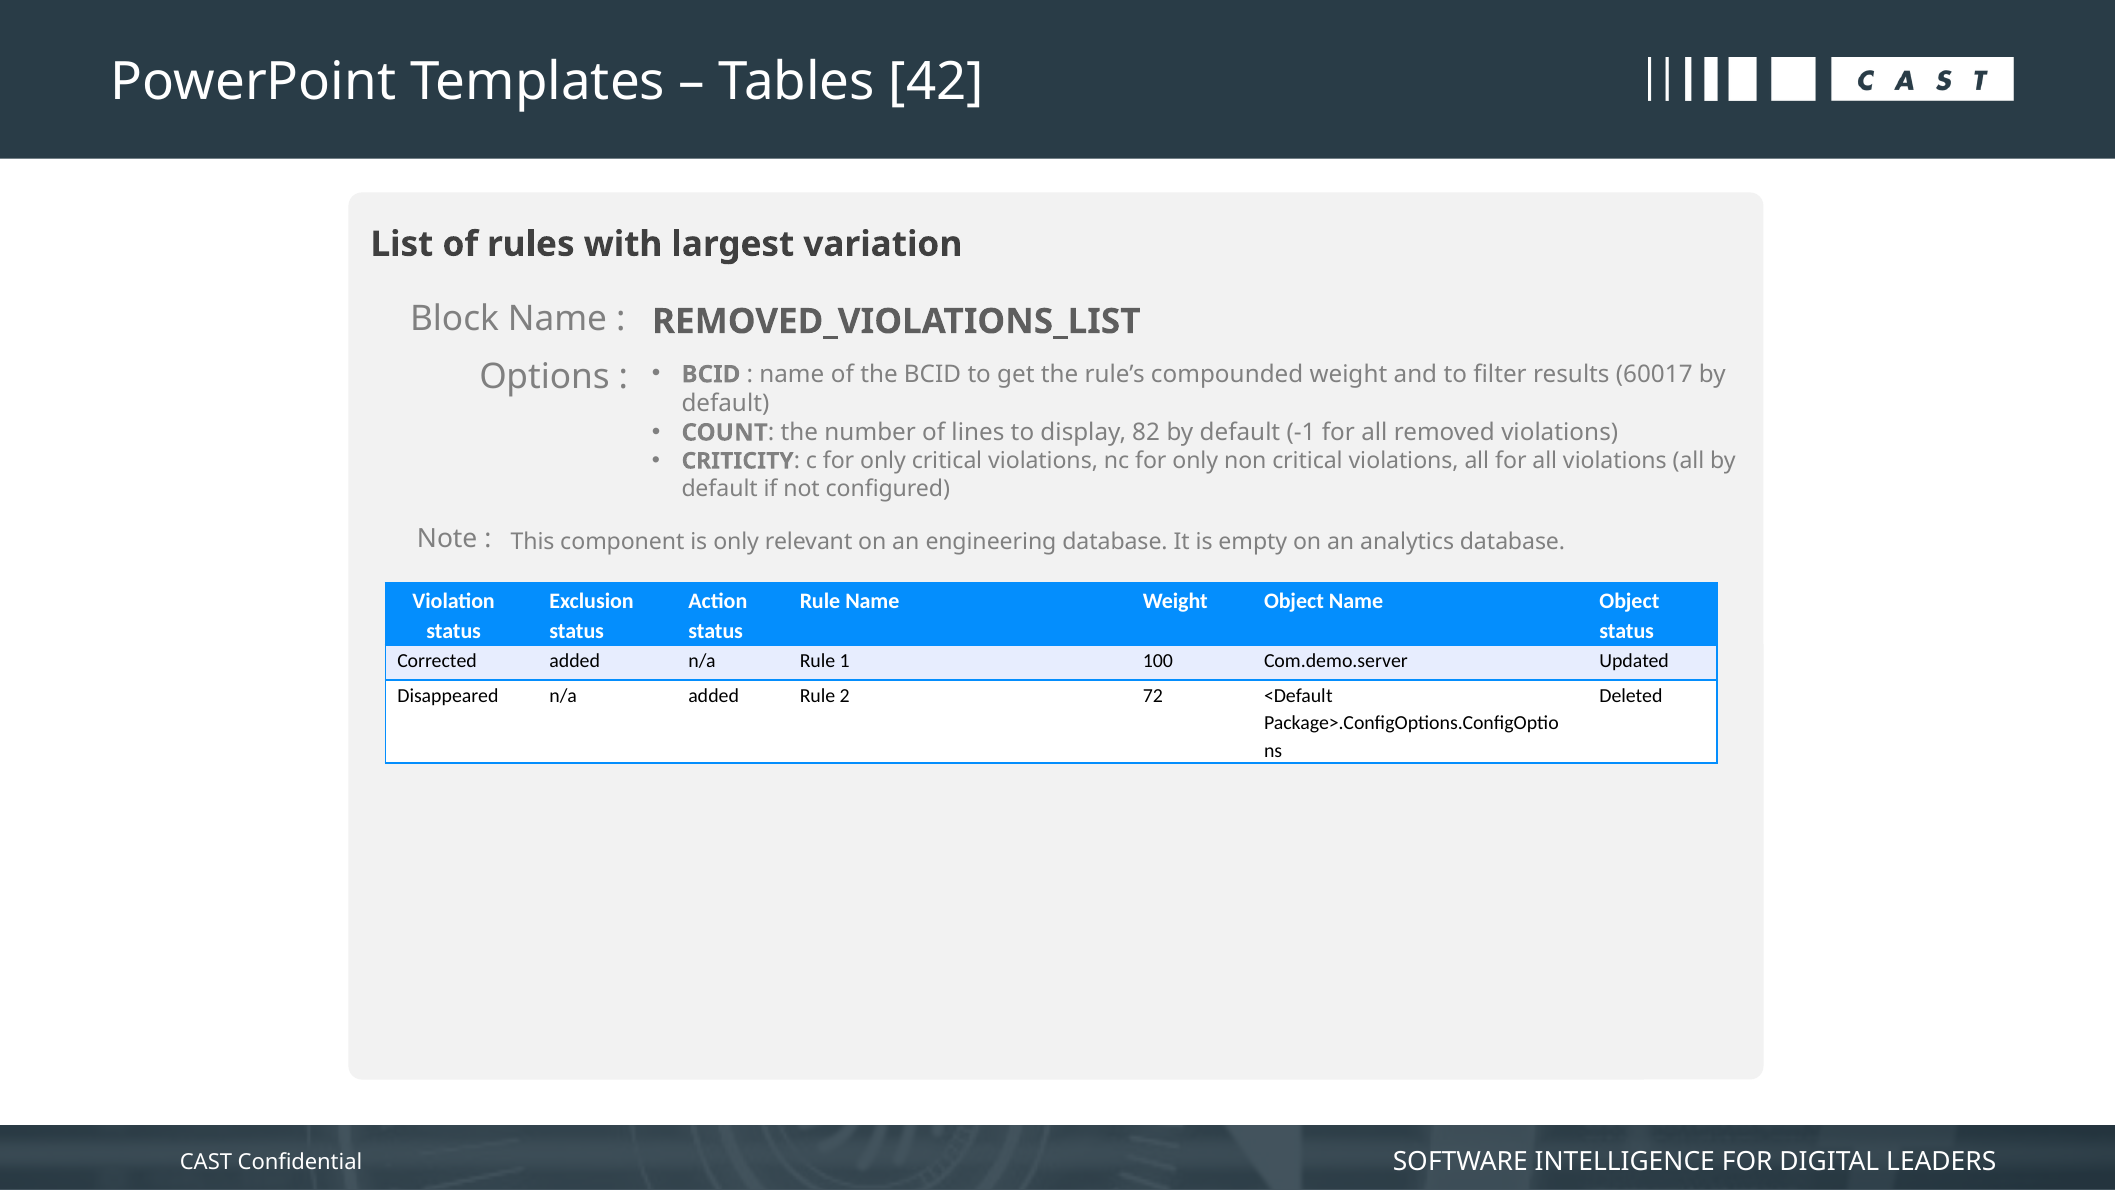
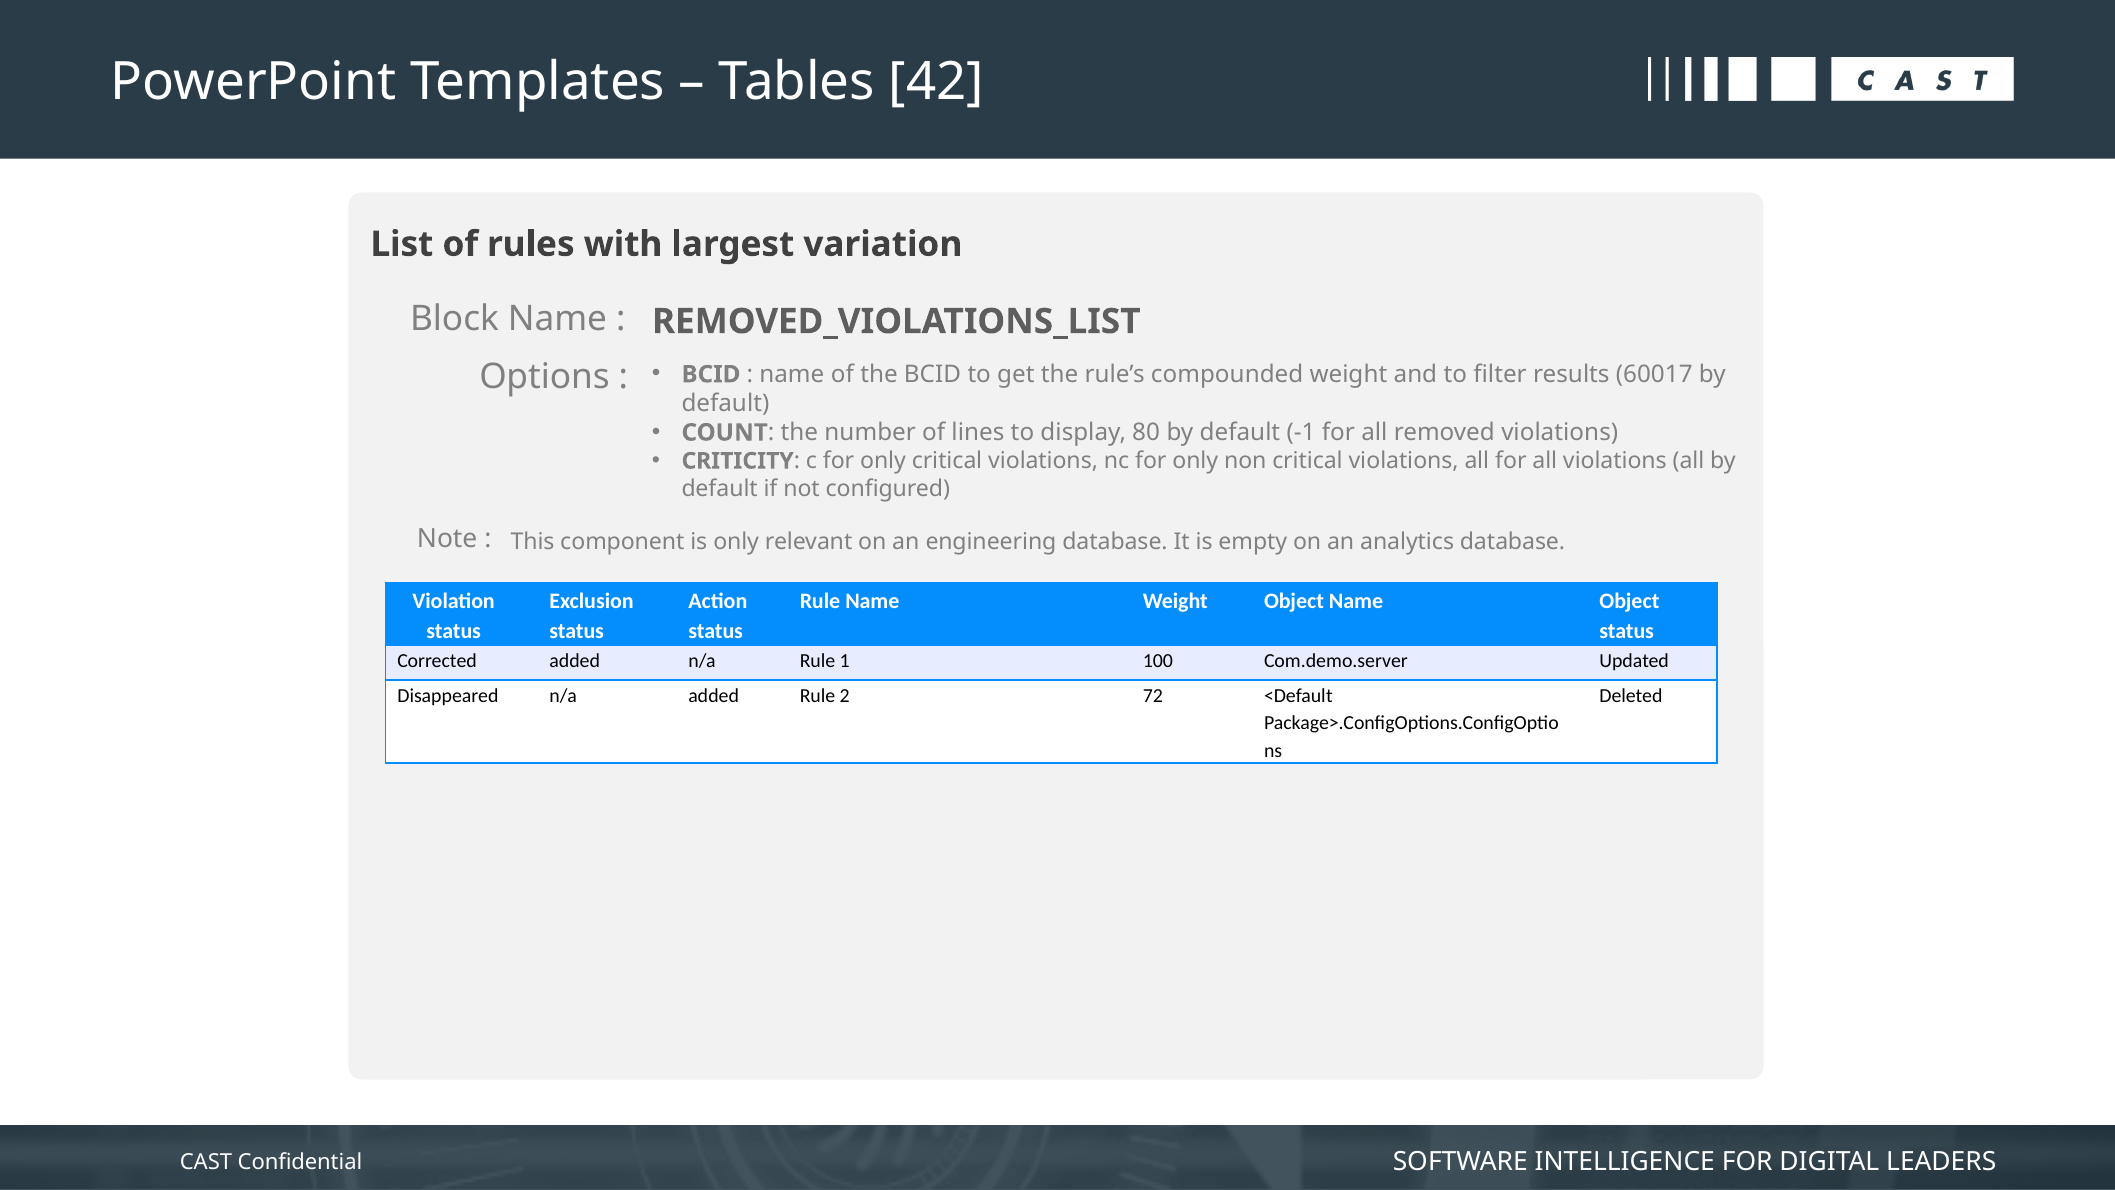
82: 82 -> 80 (1146, 432)
